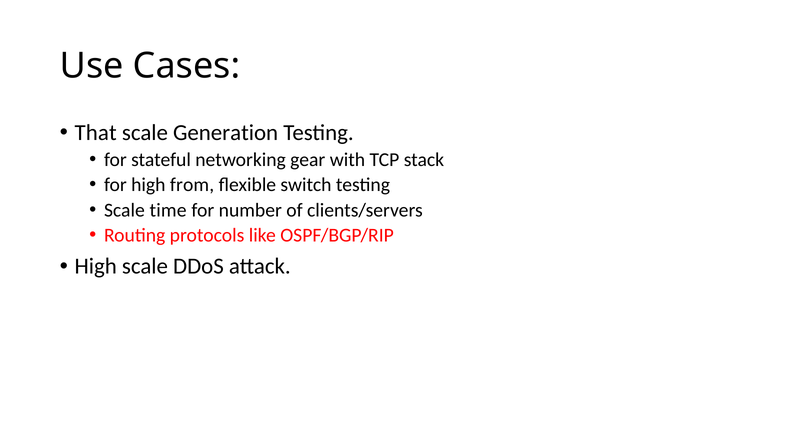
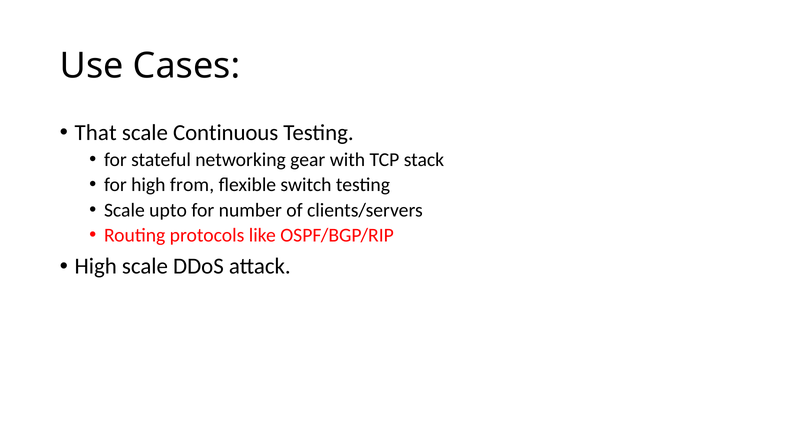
Generation: Generation -> Continuous (226, 133)
time: time -> upto (168, 210)
